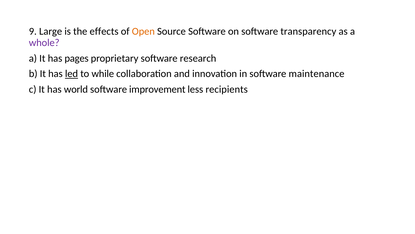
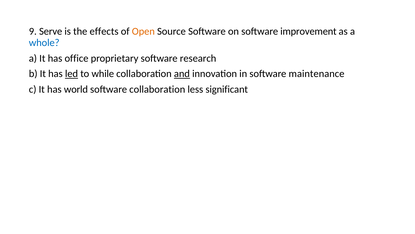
Large: Large -> Serve (51, 31)
transparency: transparency -> improvement (308, 31)
whole colour: purple -> blue (44, 43)
pages: pages -> office (77, 58)
and underline: none -> present (182, 74)
software improvement: improvement -> collaboration (157, 89)
recipients: recipients -> significant (227, 89)
